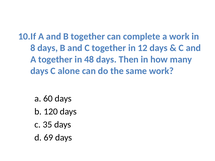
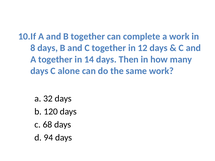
48: 48 -> 14 (89, 59)
60: 60 -> 32 (48, 99)
35: 35 -> 68 (47, 125)
69: 69 -> 94 (48, 138)
